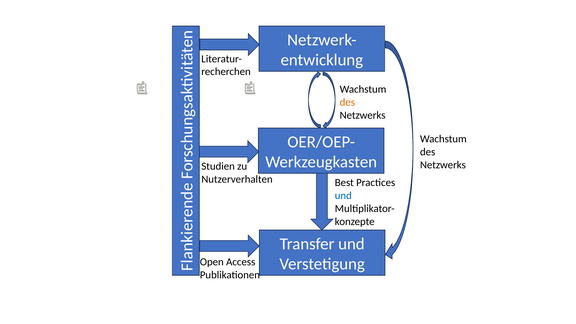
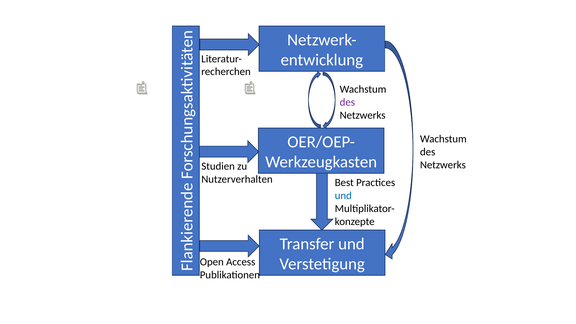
des colour: orange -> purple (347, 102)
